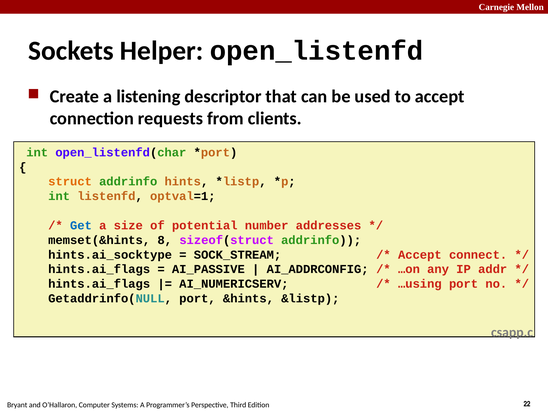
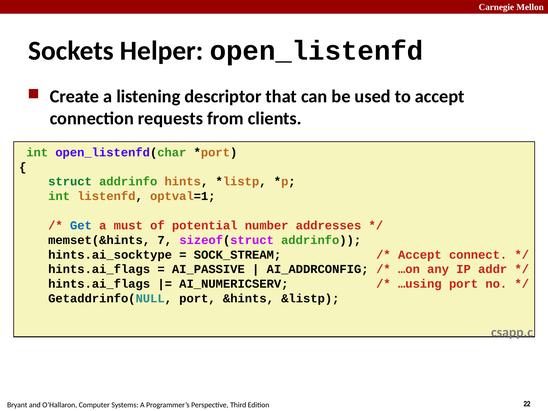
struct colour: orange -> green (70, 182)
size: size -> must (128, 225)
8: 8 -> 7 (165, 240)
